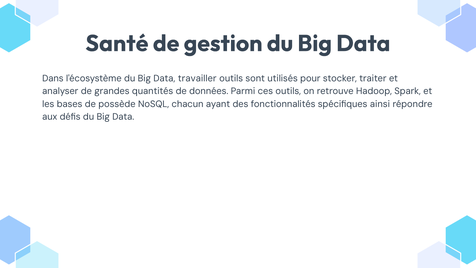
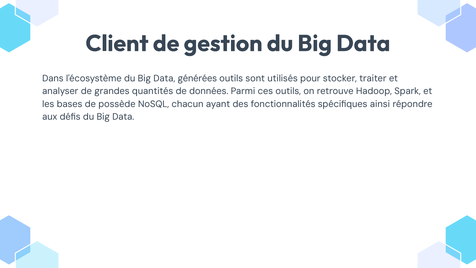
Santé: Santé -> Client (117, 43)
travailler: travailler -> générées (197, 78)
